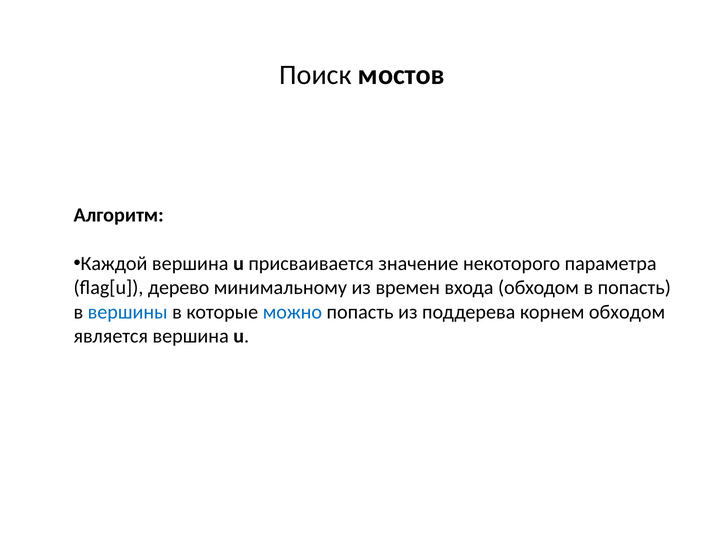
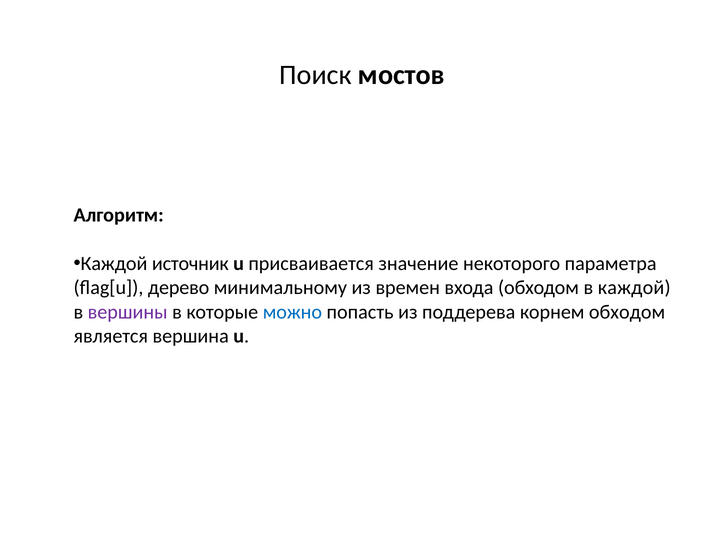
Каждой вершина: вершина -> источник (190, 264)
в попасть: попасть -> каждой (634, 288)
вершины colour: blue -> purple (128, 312)
